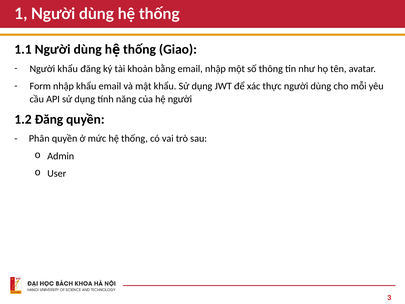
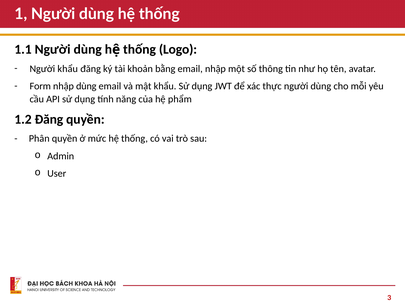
Giao: Giao -> Logo (178, 49)
nhập khẩu: khẩu -> dùng (86, 86)
hệ người: người -> phẩm (180, 99)
